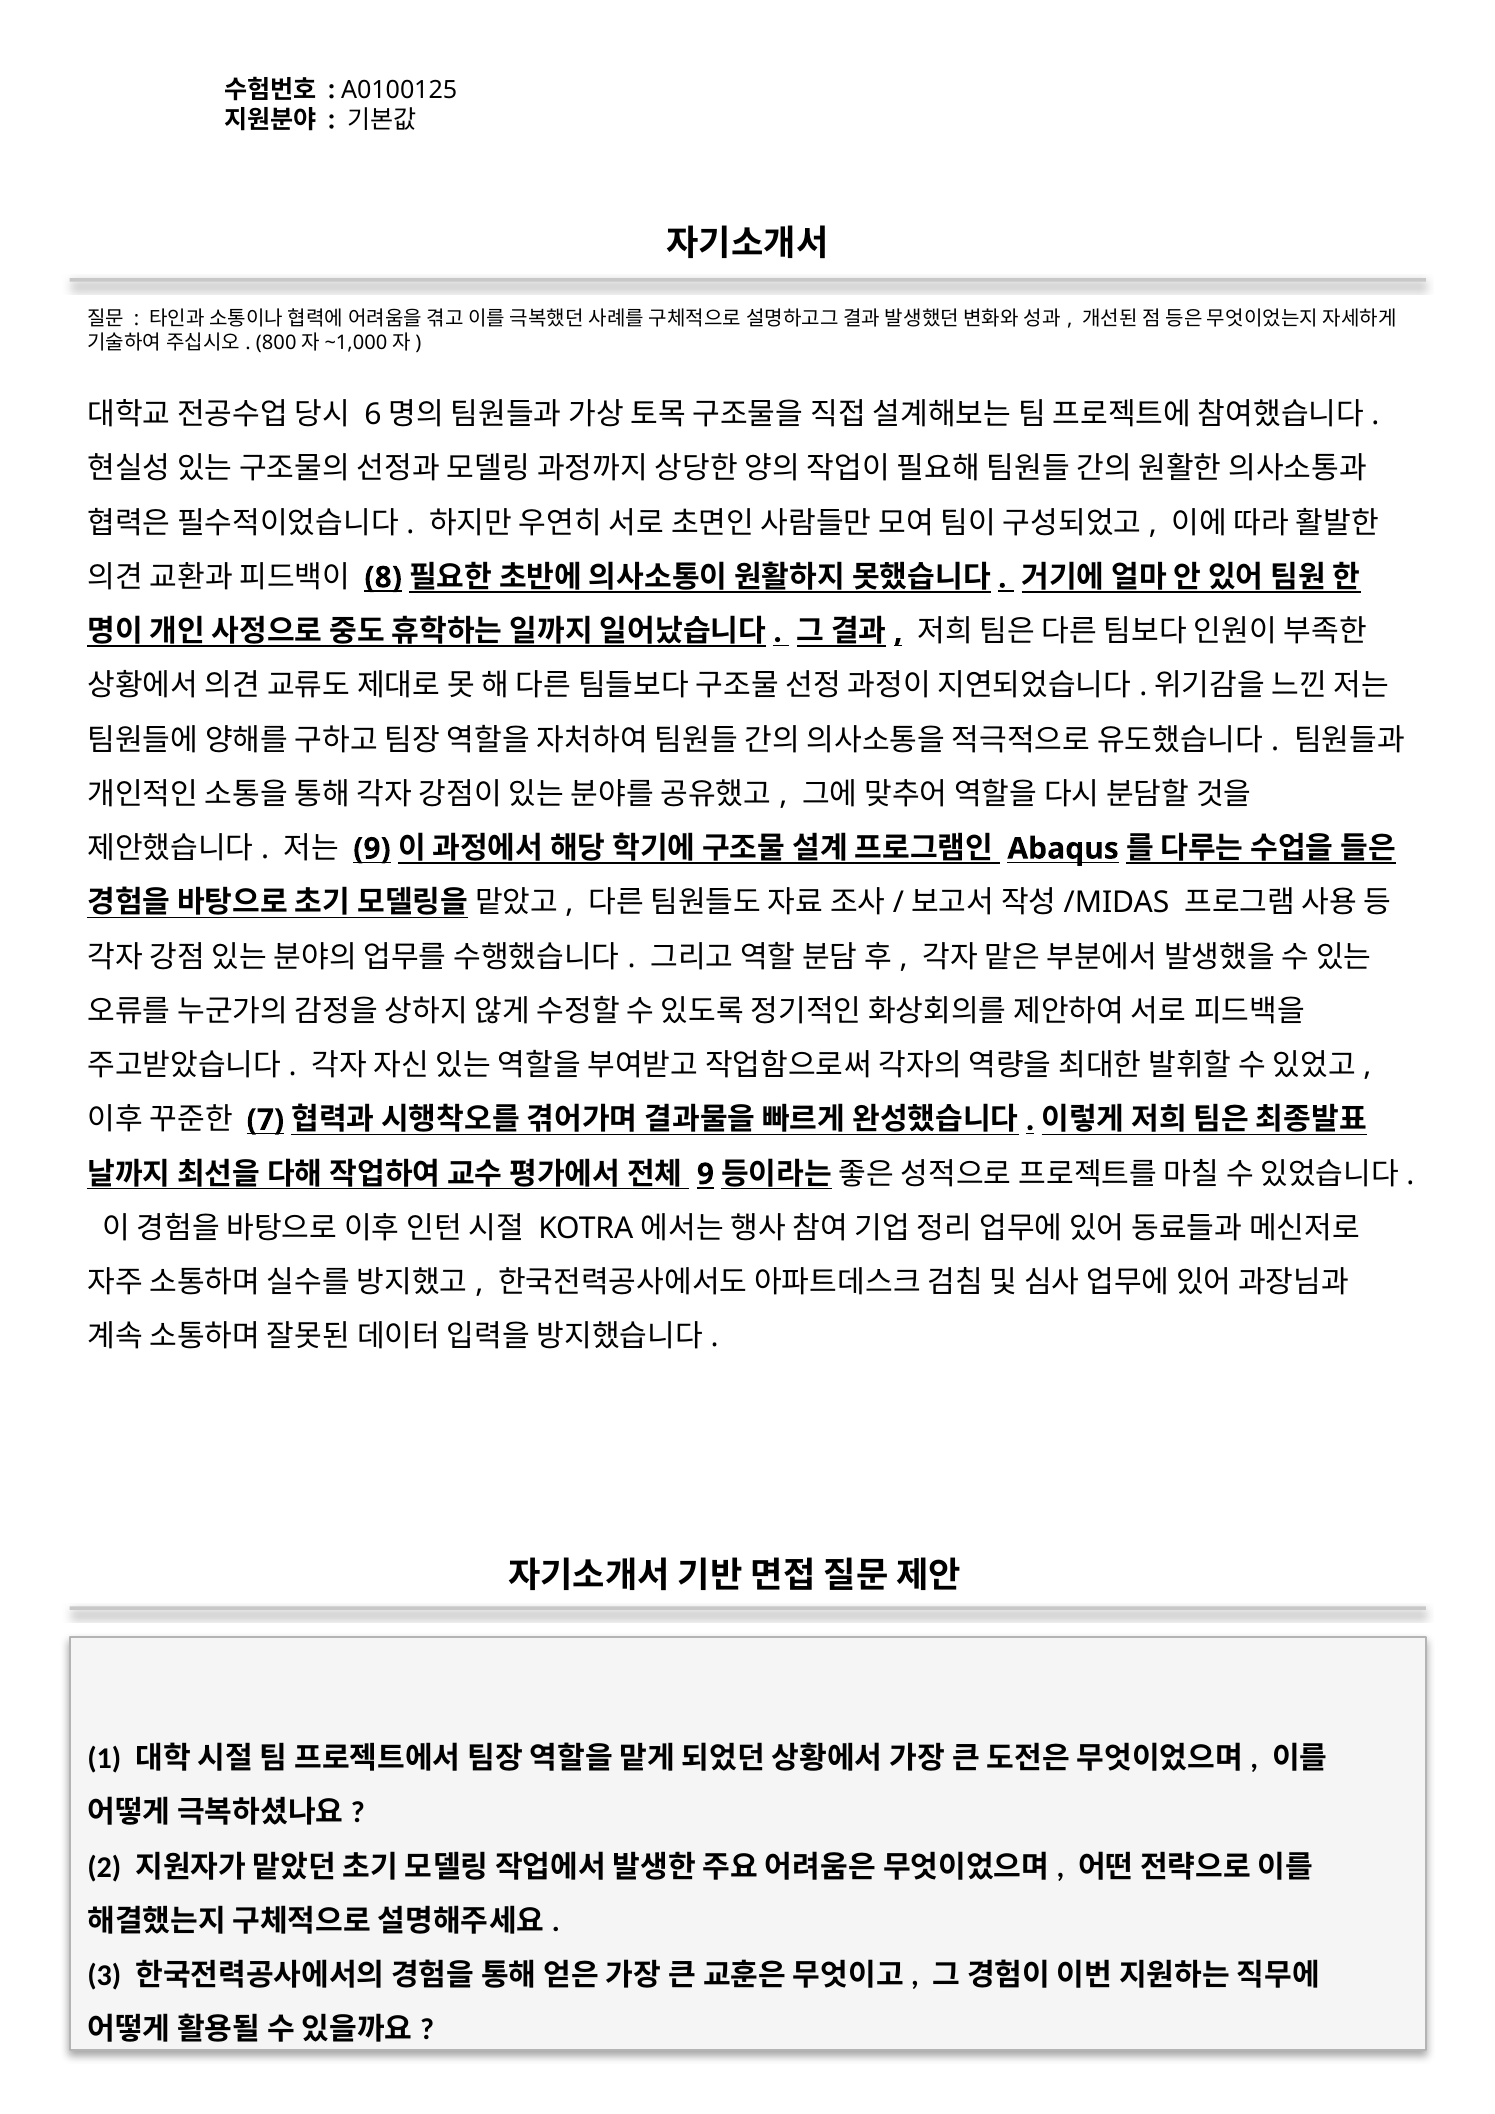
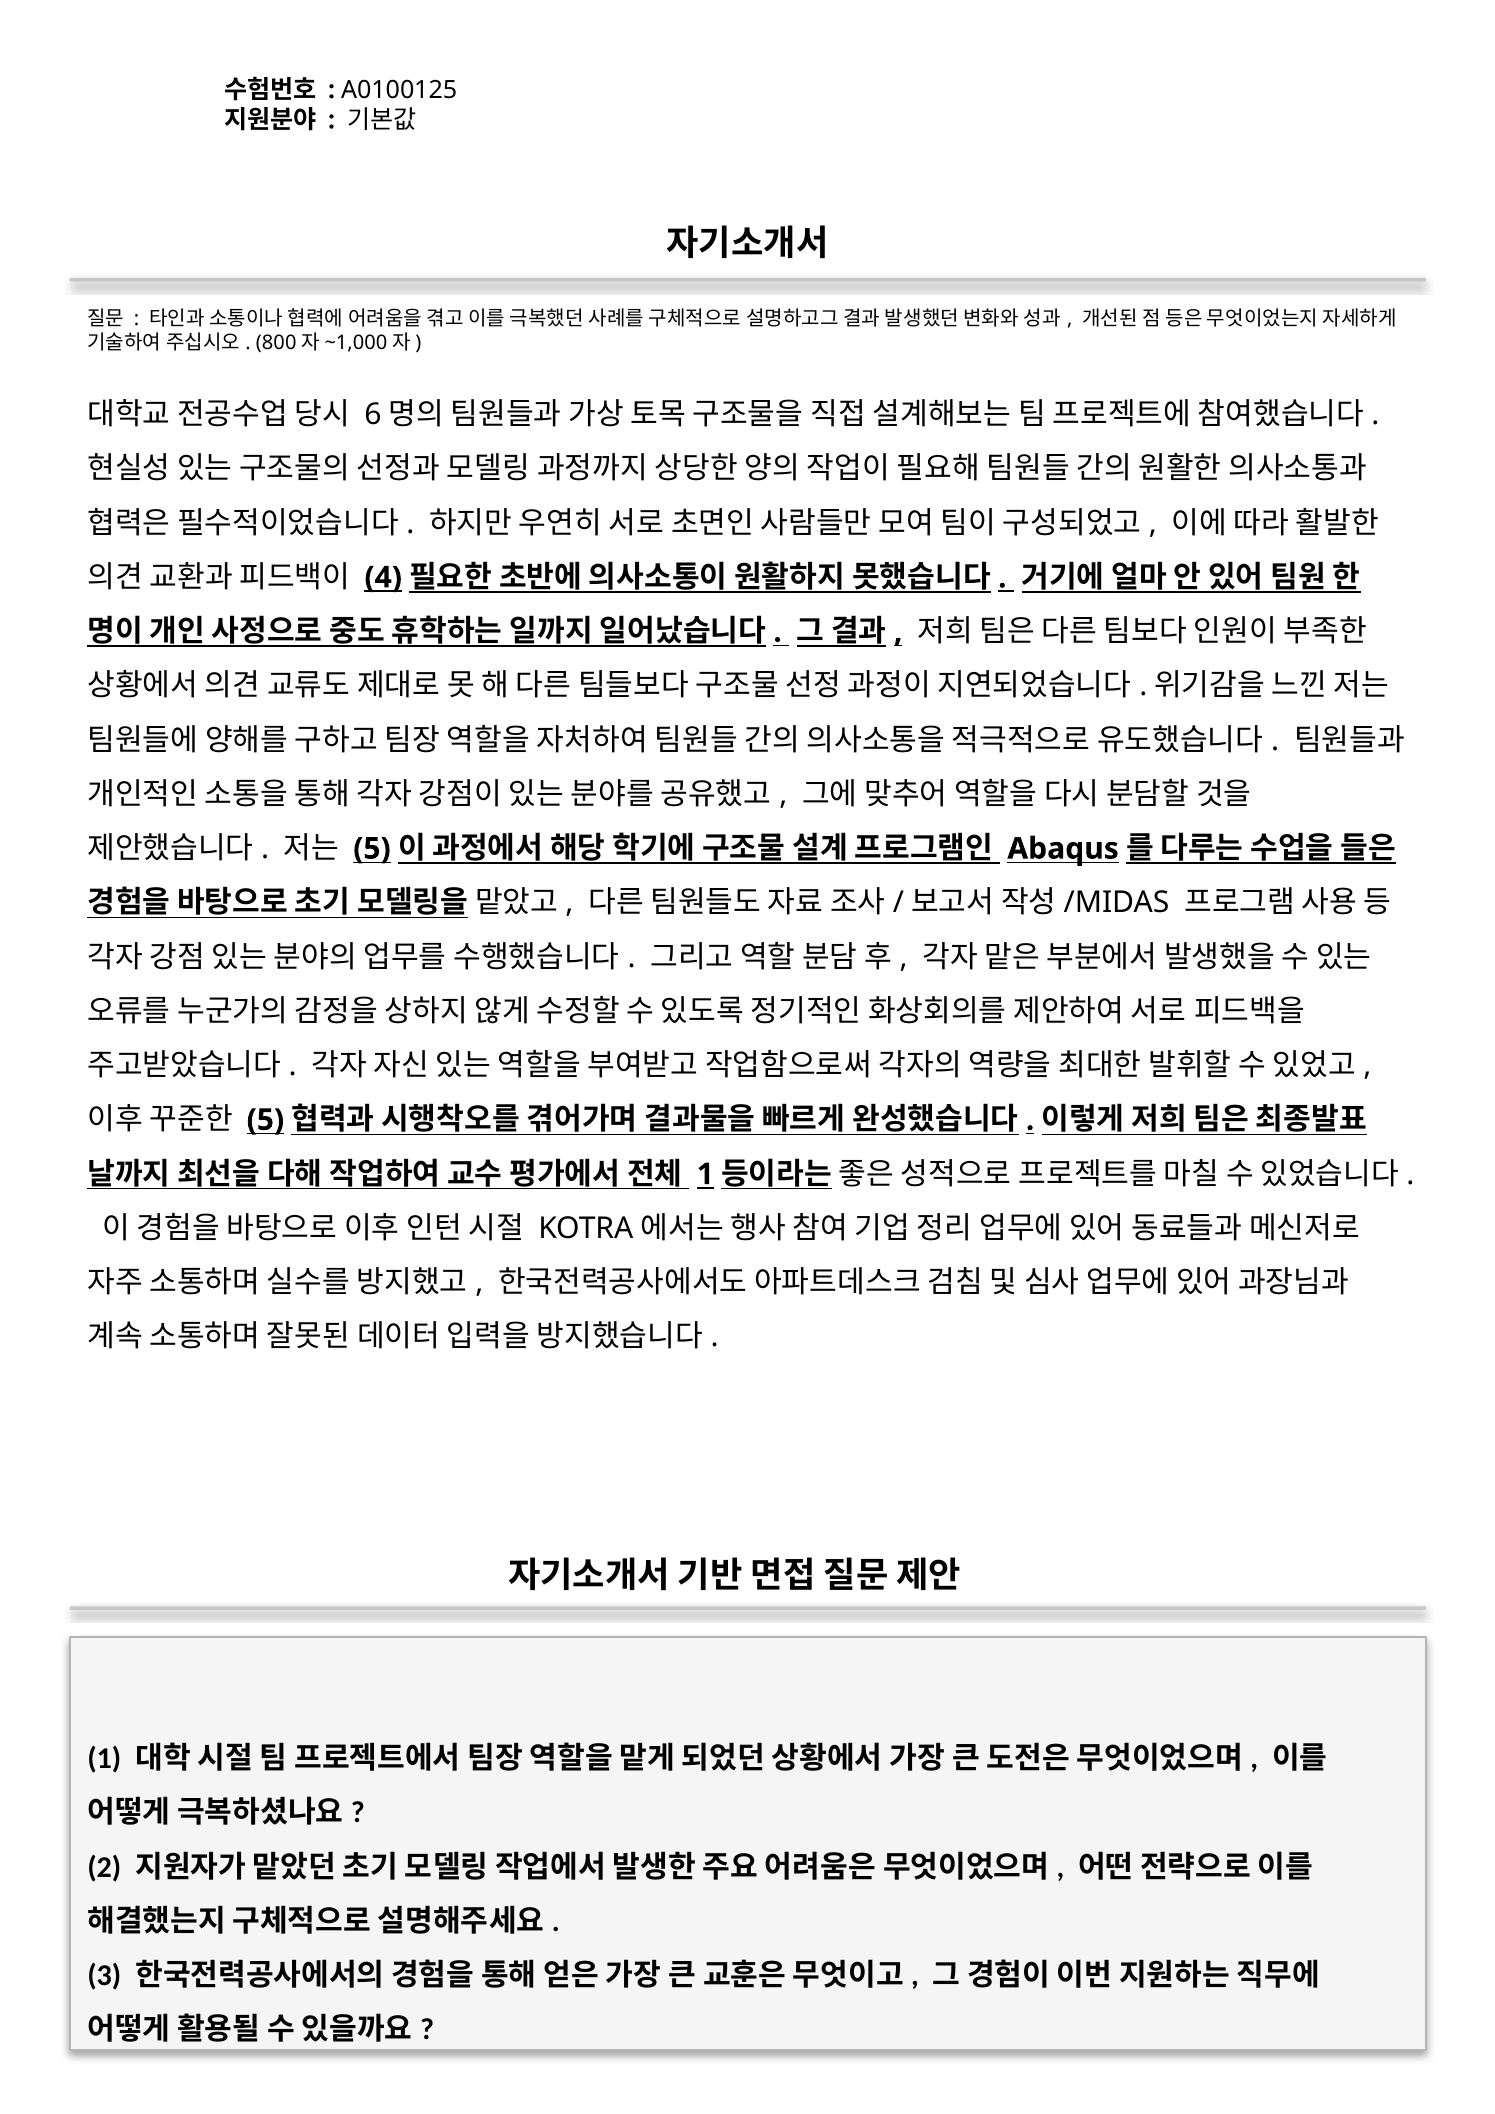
8: 8 -> 4 (383, 578)
9: 9 -> 5 (372, 849)
7: 7 -> 5 (265, 1120)
9: 9 -> 1 (705, 1174)
